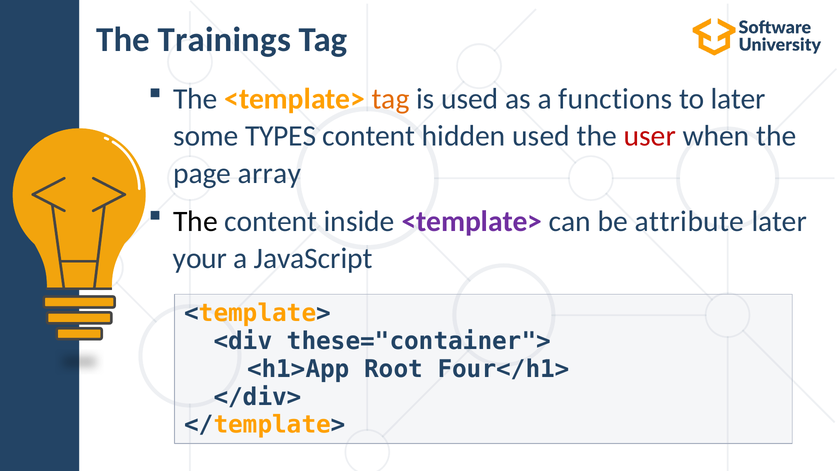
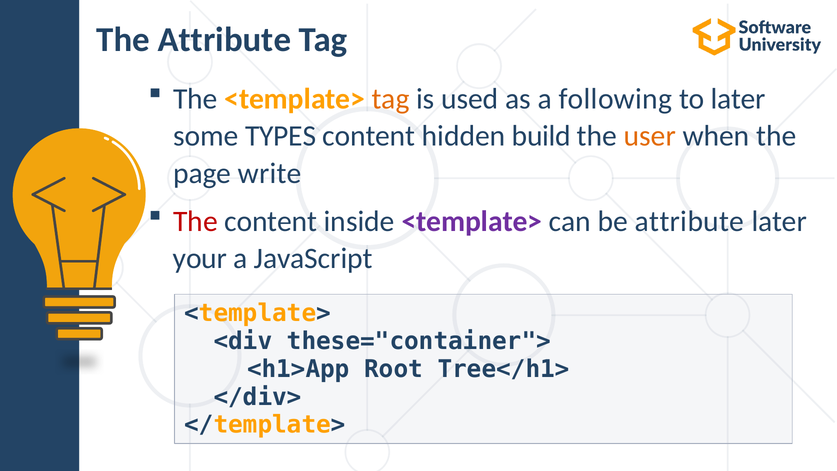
The Trainings: Trainings -> Attribute (224, 40)
functions: functions -> following (615, 99)
hidden used: used -> build (541, 136)
user colour: red -> orange (650, 136)
array: array -> write (270, 173)
The colour: black -> red (195, 221)
Four</h1>: Four</h1> -> Tree</h1> (504, 369)
